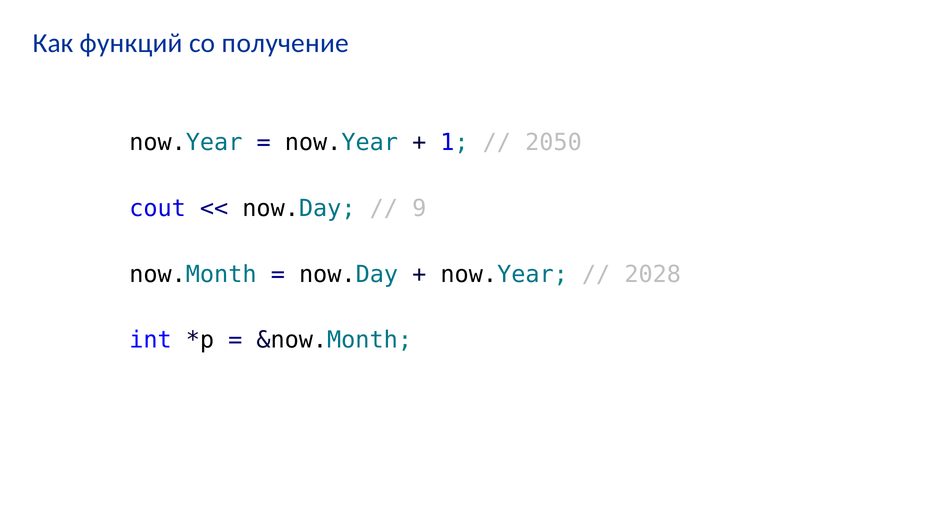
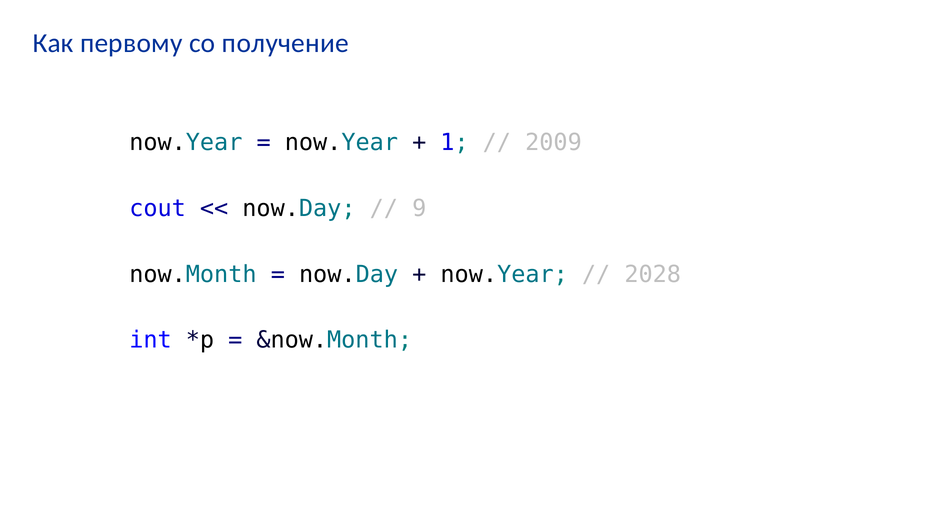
функций: функций -> первому (131, 43)
2050: 2050 -> 2009 (553, 143)
